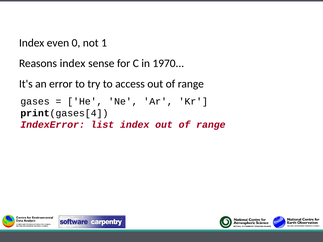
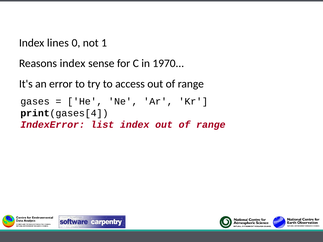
even: even -> lines (58, 43)
